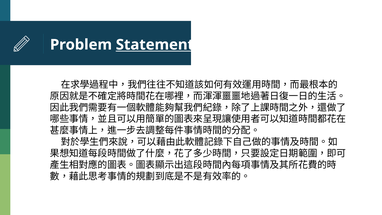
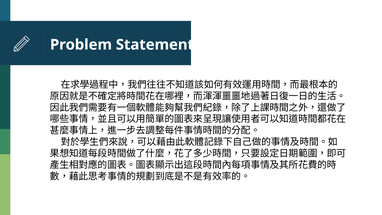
Statement underline: present -> none (155, 45)
